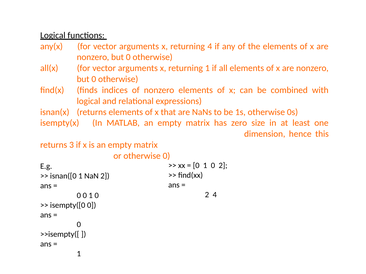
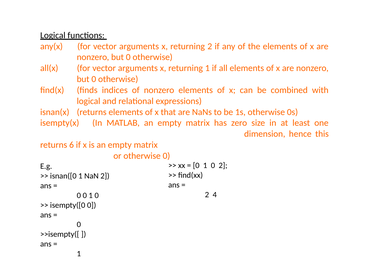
returning 4: 4 -> 2 (210, 46)
3: 3 -> 6 (72, 145)
